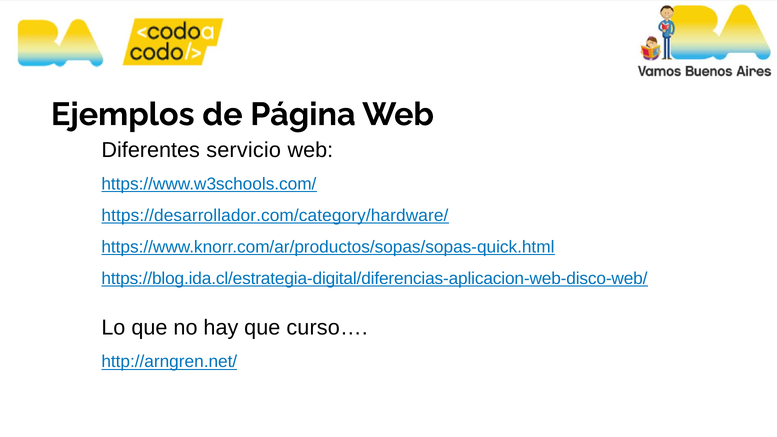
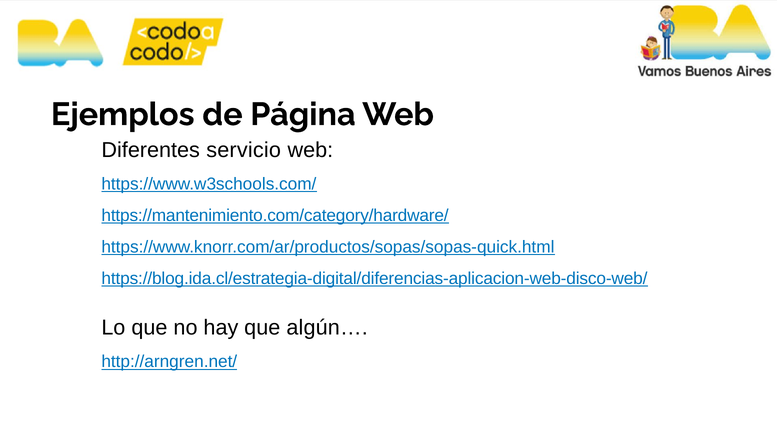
https://desarrollador.com/category/hardware/: https://desarrollador.com/category/hardware/ -> https://mantenimiento.com/category/hardware/ (275, 215)
curso…: curso… -> algún… (327, 328)
